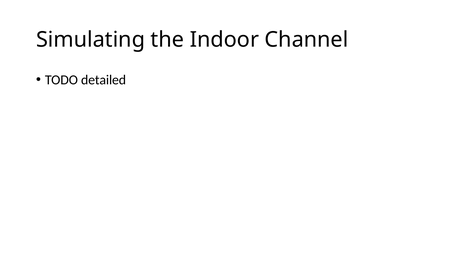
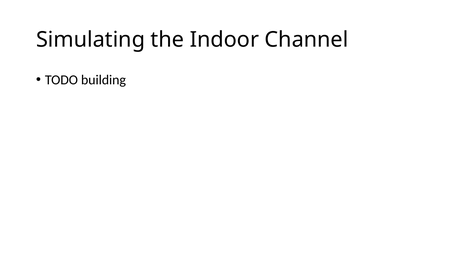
detailed: detailed -> building (104, 80)
